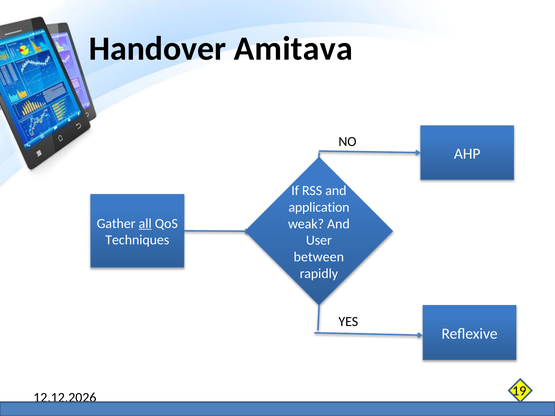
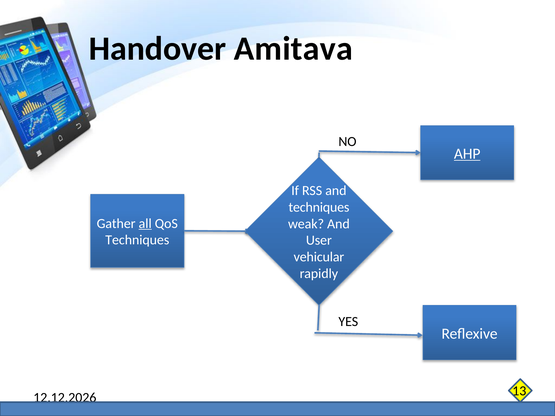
AHP underline: none -> present (467, 154)
application: application -> techniques (319, 207)
between: between -> vehicular (319, 257)
19: 19 -> 13 (519, 391)
